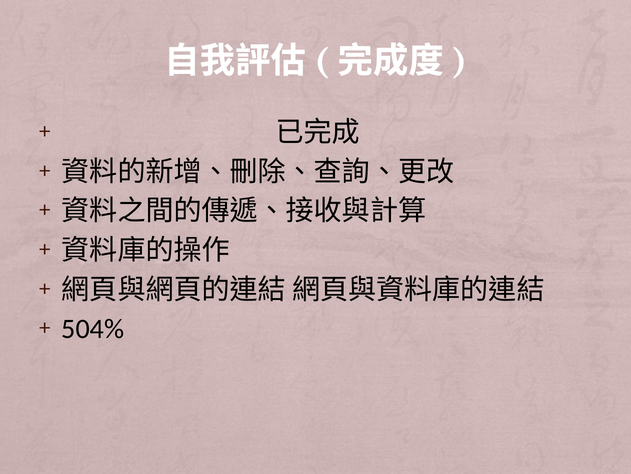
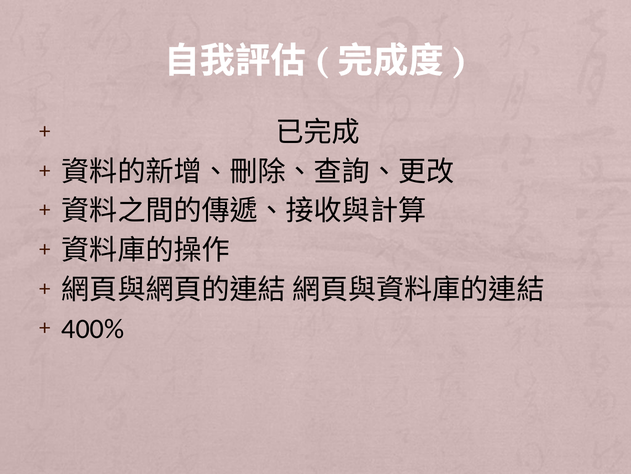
504%: 504% -> 400% (93, 329)
